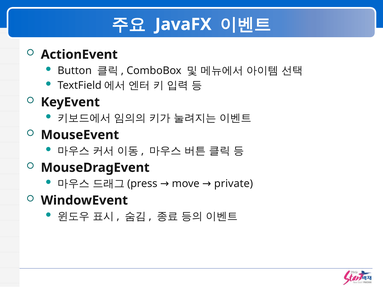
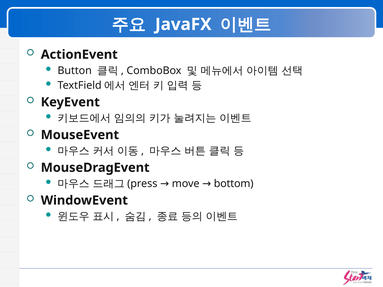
private: private -> bottom (234, 184)
